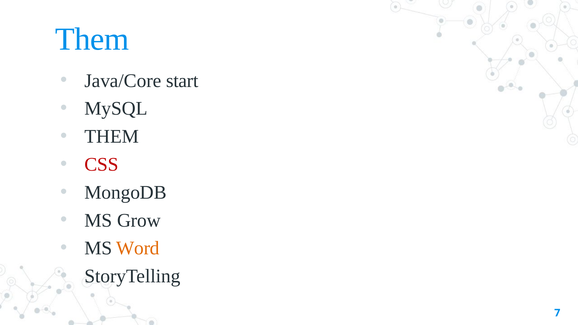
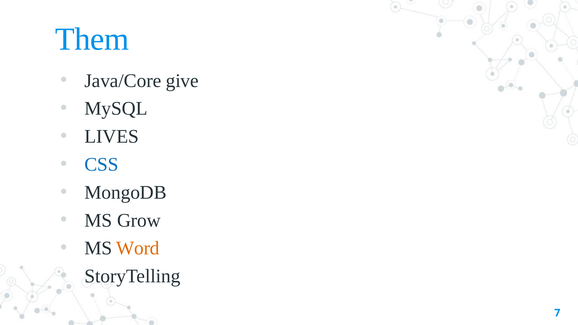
start: start -> give (182, 81)
THEM: THEM -> LIVES (112, 137)
CSS colour: red -> blue (102, 165)
